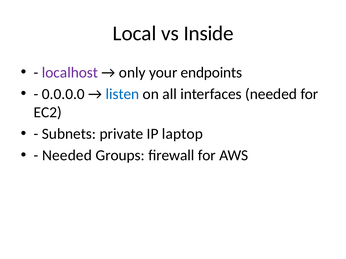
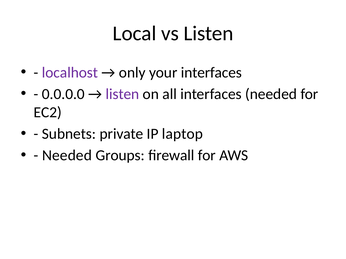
vs Inside: Inside -> Listen (209, 33)
your endpoints: endpoints -> interfaces (211, 73)
listen colour: blue -> purple (122, 94)
